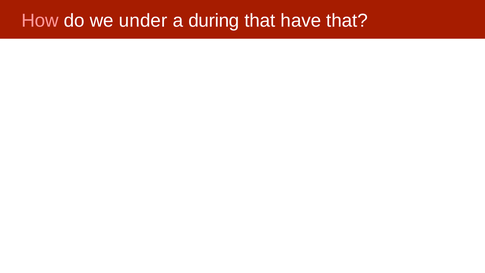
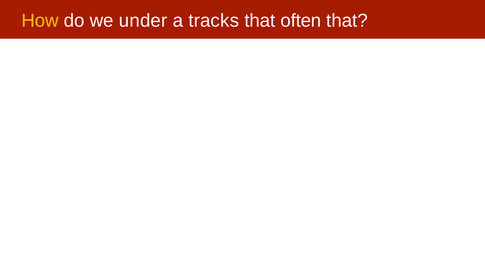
How colour: pink -> yellow (40, 21)
during: during -> tracks (214, 21)
have: have -> often (301, 21)
